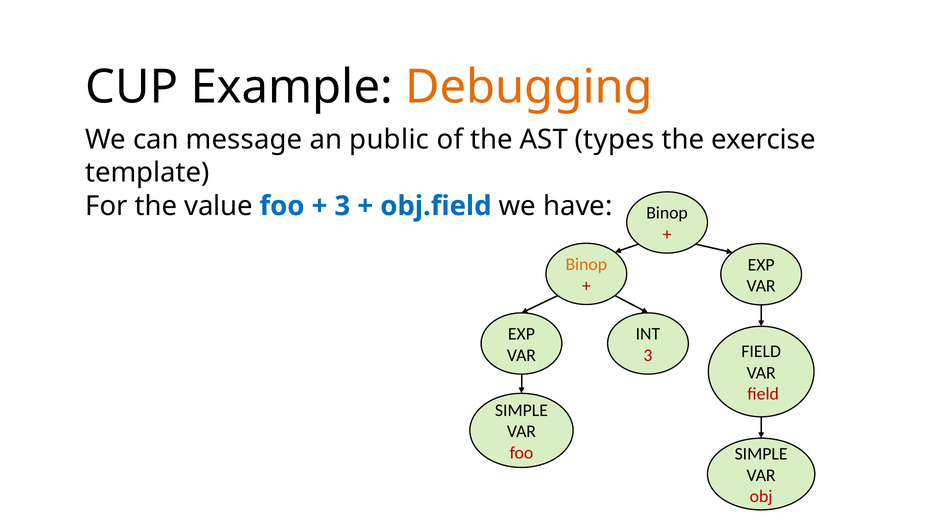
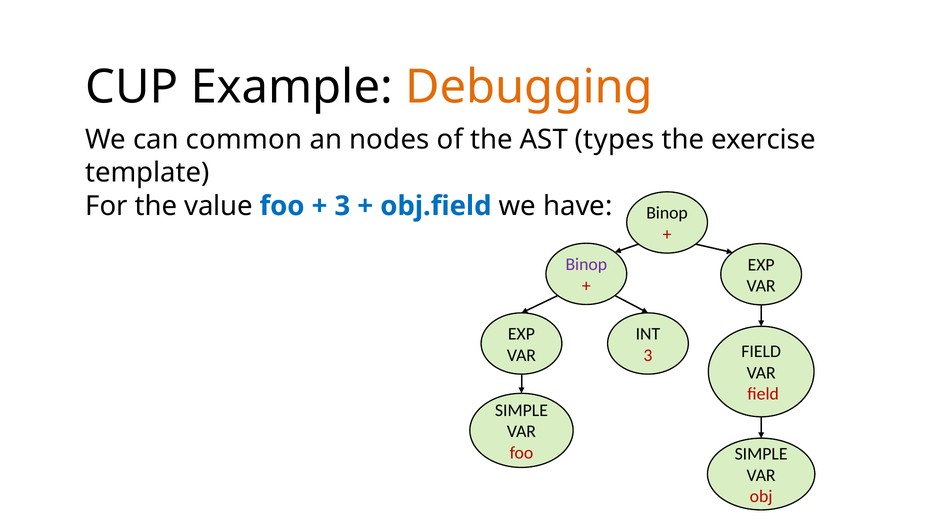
message: message -> common (244, 140)
public: public -> nodes (389, 140)
Binop colour: orange -> purple (586, 264)
